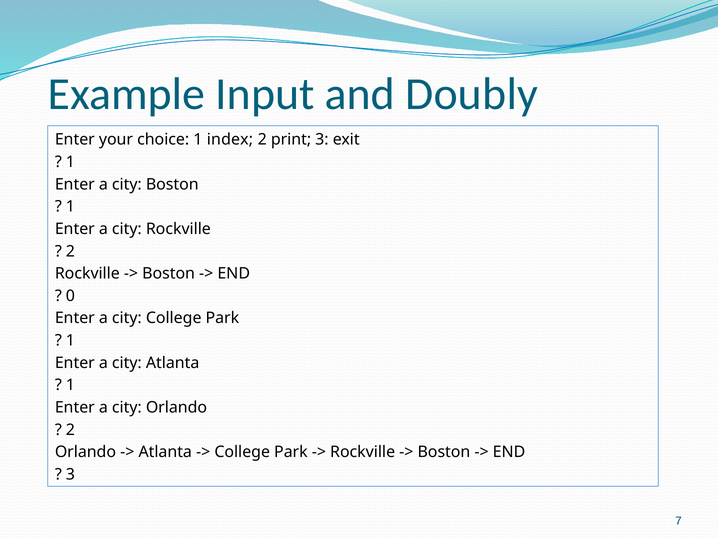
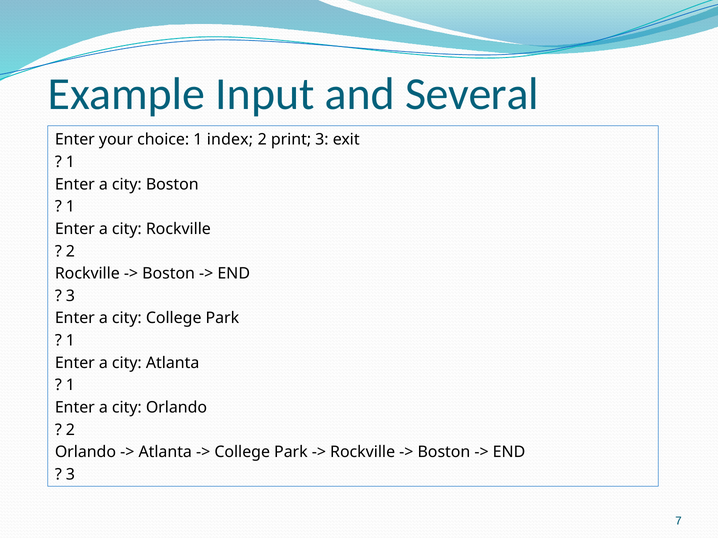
Doubly: Doubly -> Several (472, 94)
0: 0 -> 3 (70, 296)
